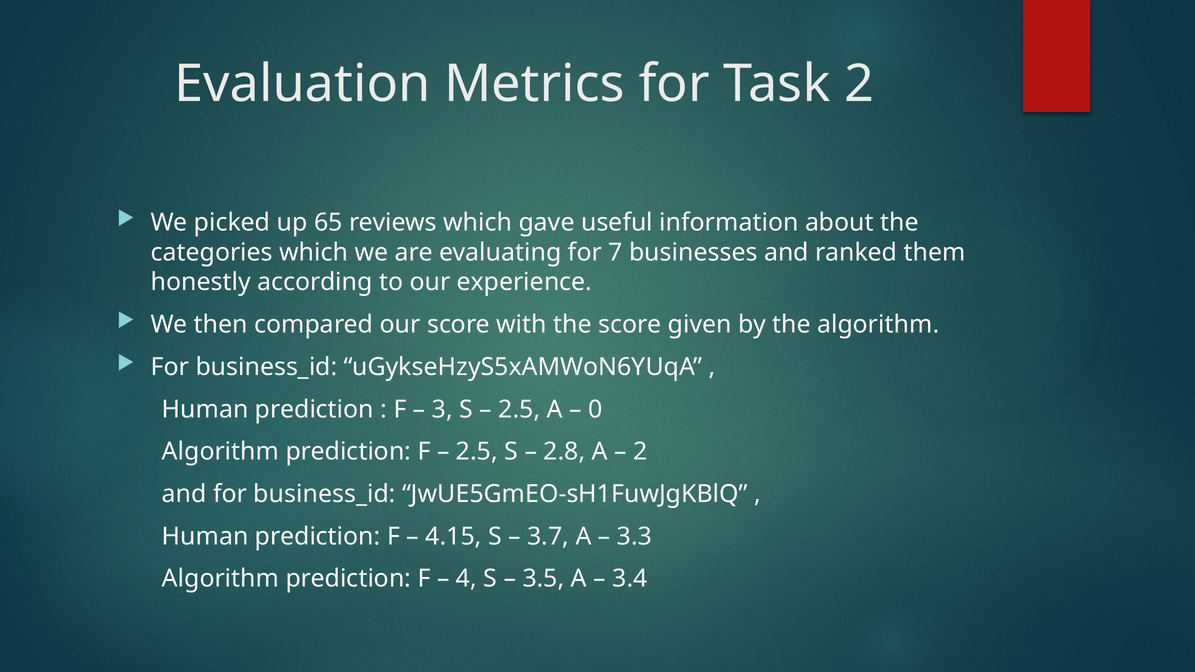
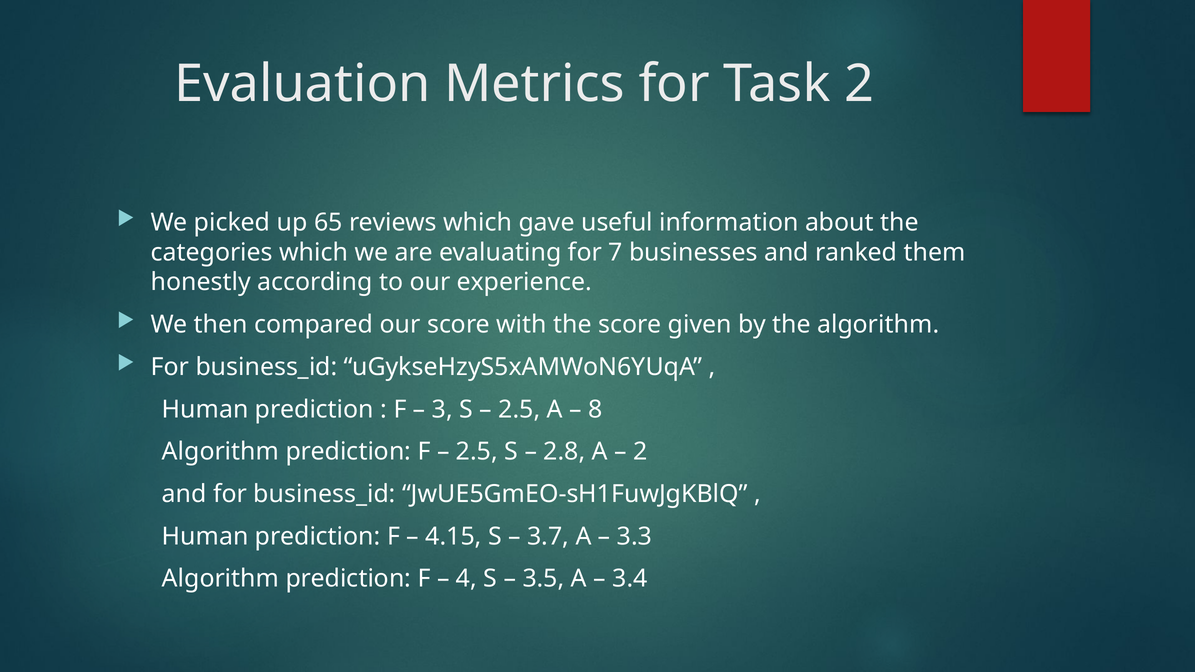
0: 0 -> 8 (595, 409)
